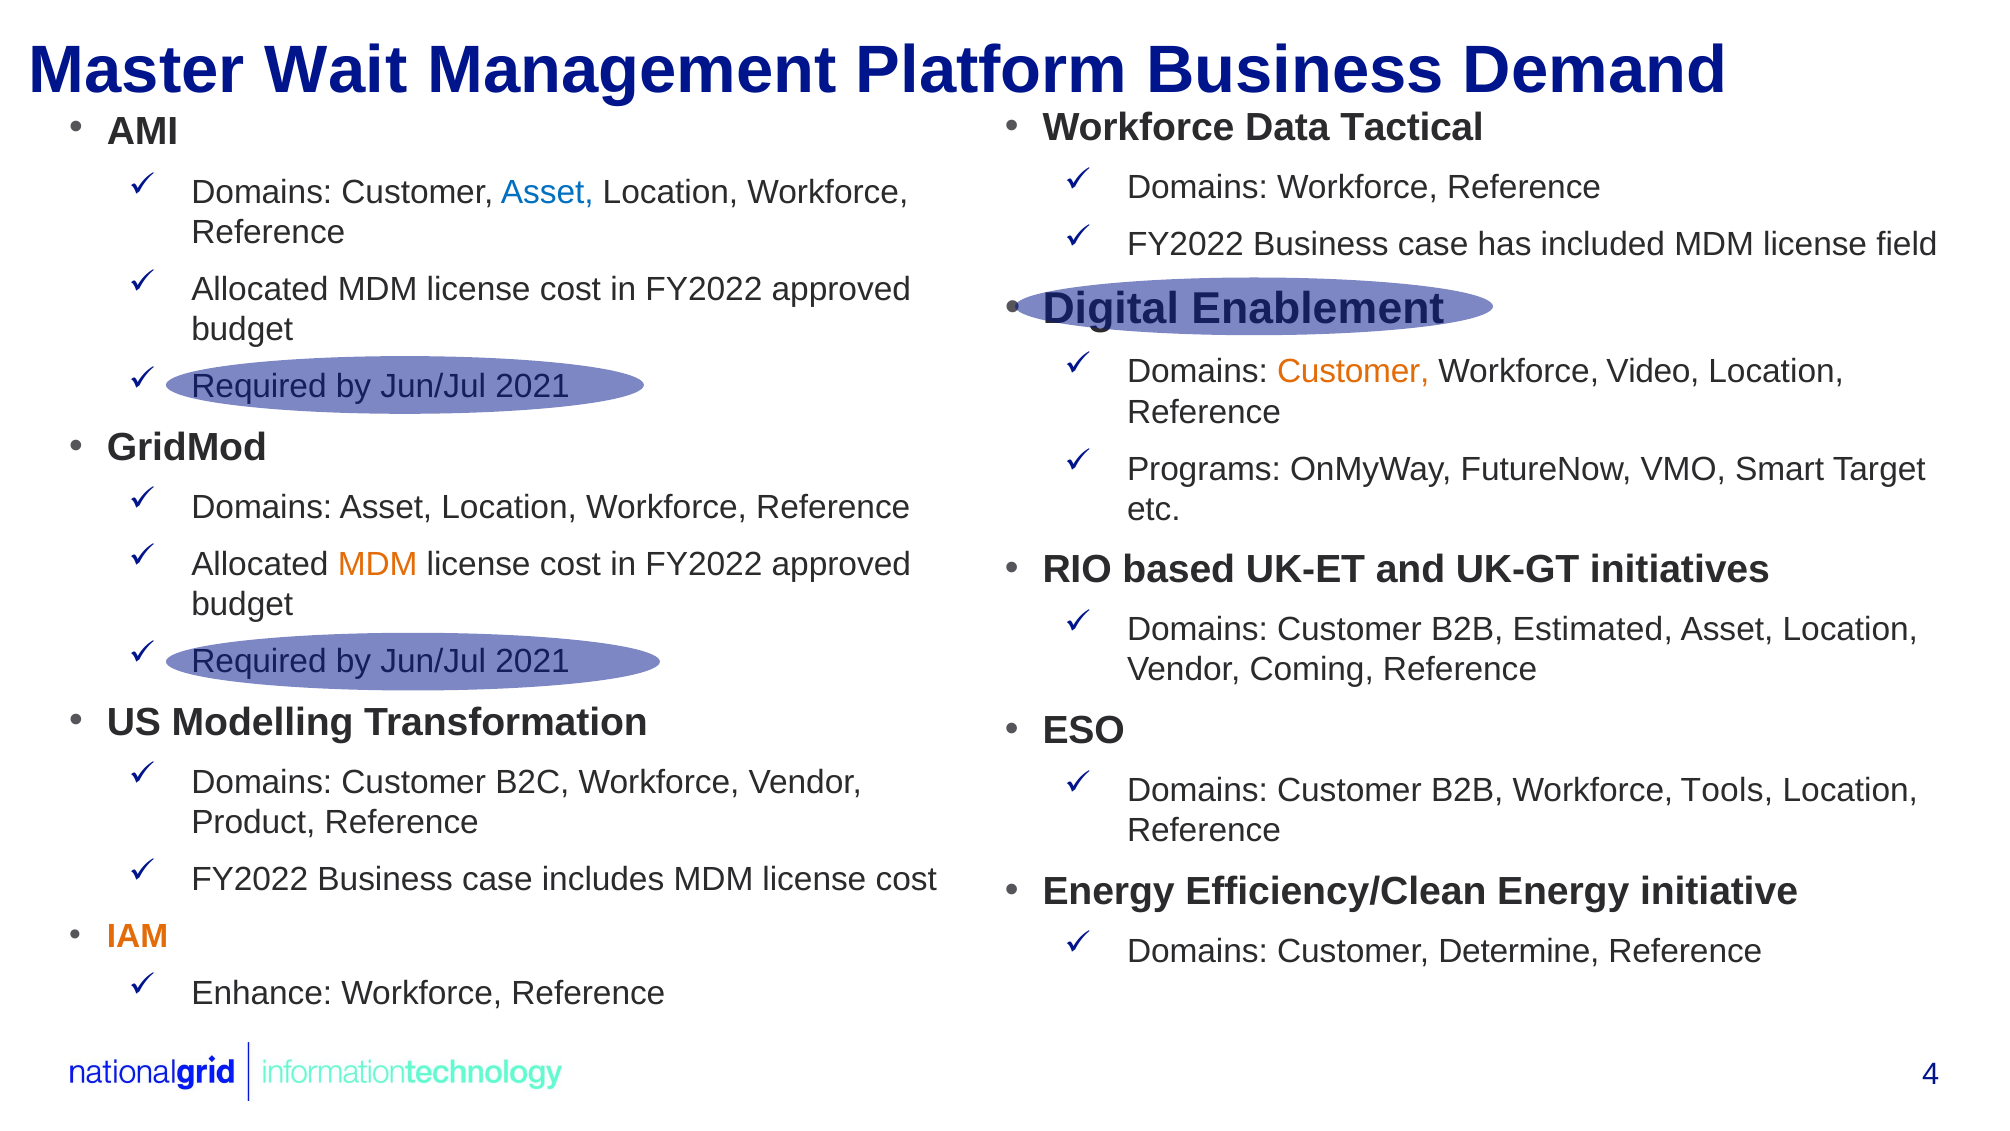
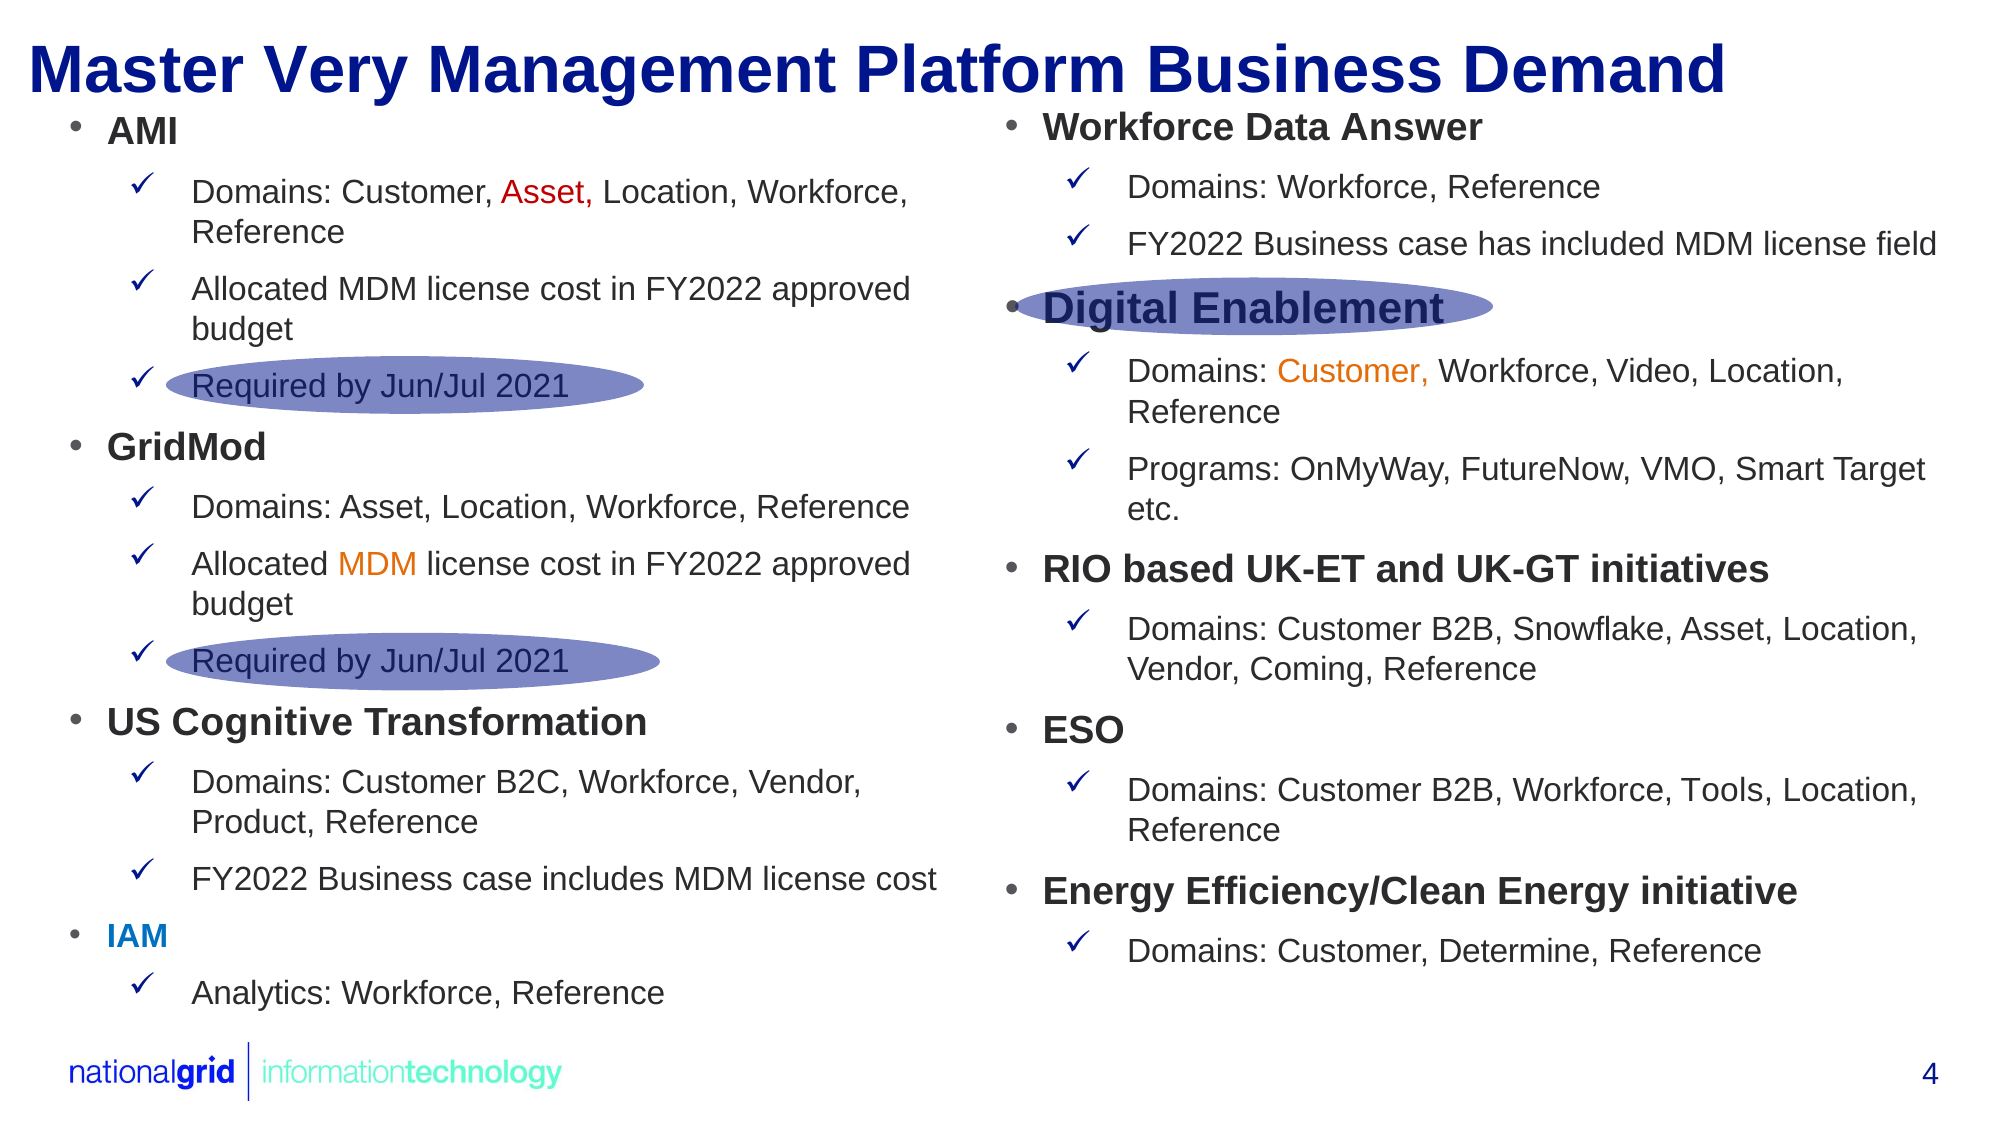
Wait: Wait -> Very (336, 71)
Tactical: Tactical -> Answer (1412, 128)
Asset colour: blue -> red (547, 192)
Estimated: Estimated -> Snowflake (1593, 630)
Modelling: Modelling -> Cognitive (262, 722)
IAM colour: orange -> blue (138, 936)
Enhance: Enhance -> Analytics (262, 993)
